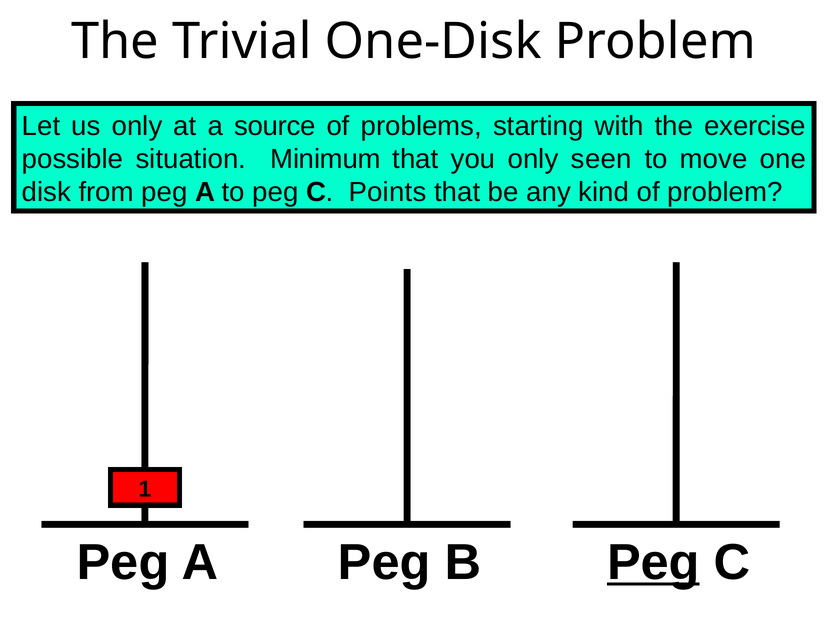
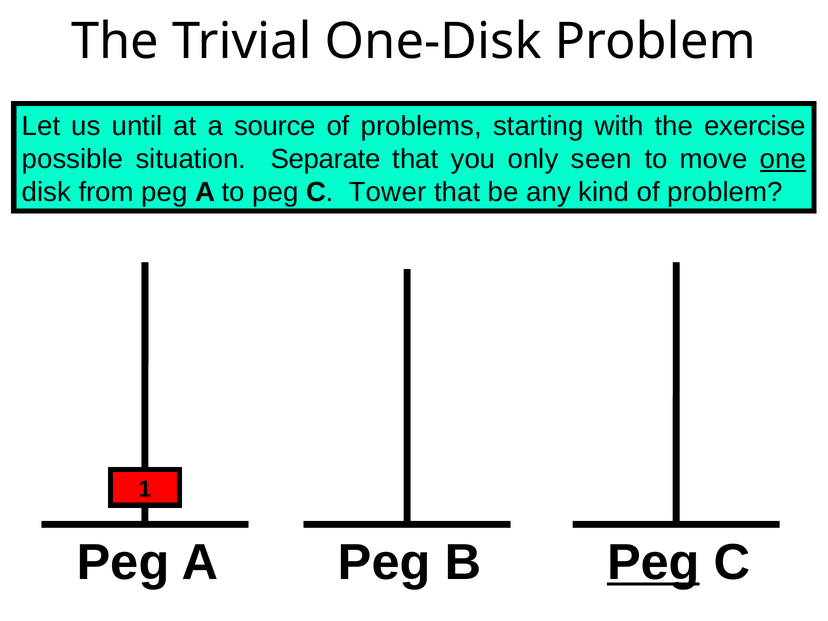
us only: only -> until (137, 126)
Minimum: Minimum -> Separate (326, 159)
one underline: none -> present (783, 159)
Points: Points -> Tower (388, 192)
